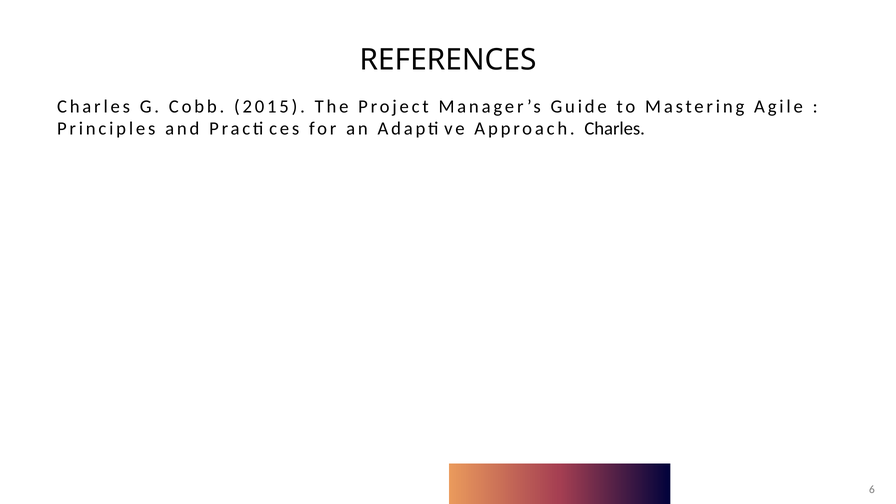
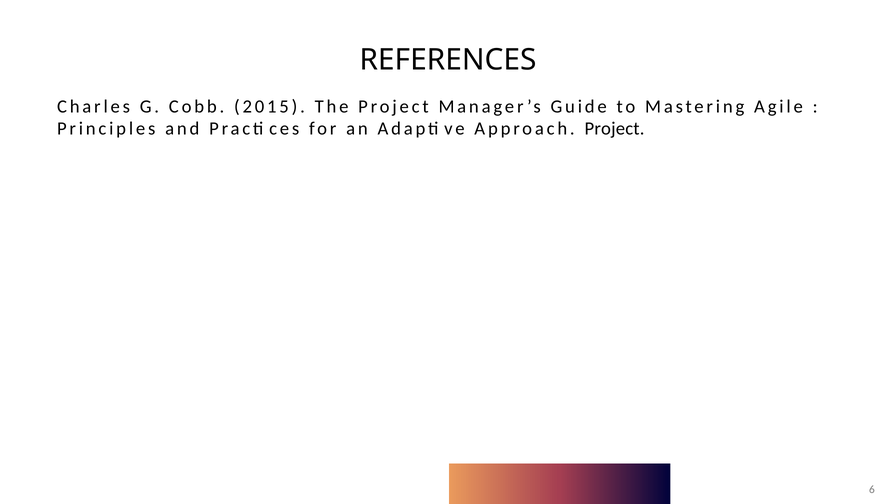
Approach Charles: Charles -> Project (615, 129)
